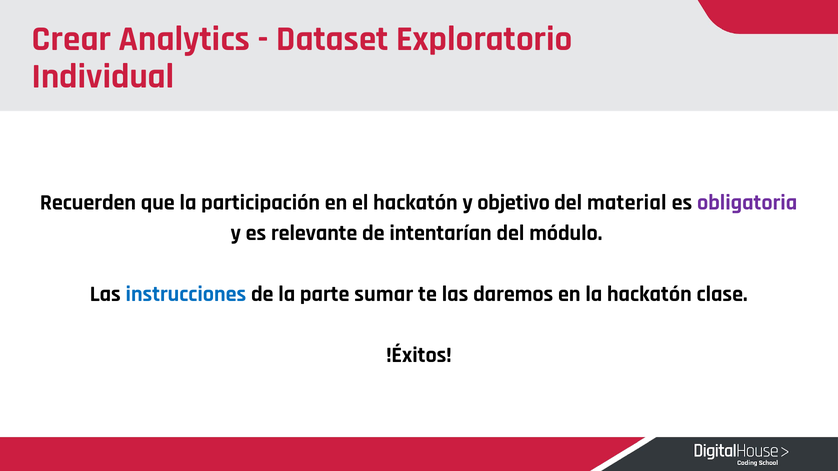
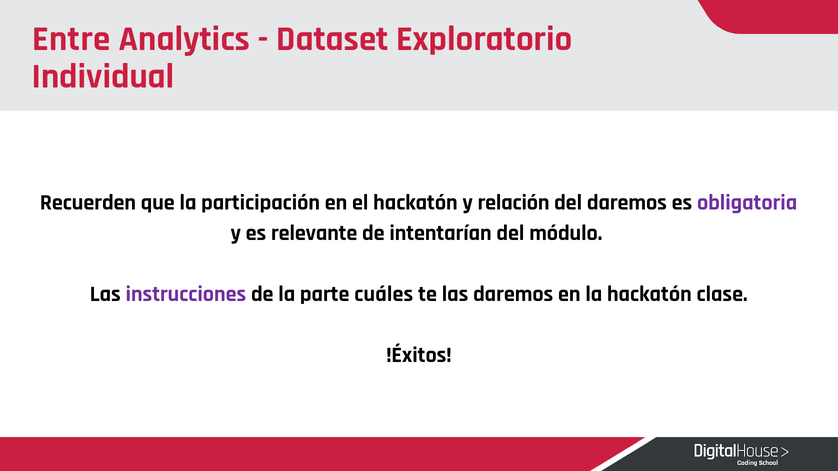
Crear: Crear -> Entre (71, 39)
objetivo: objetivo -> relación (514, 203)
del material: material -> daremos (627, 203)
instrucciones colour: blue -> purple (186, 294)
sumar: sumar -> cuáles (384, 294)
